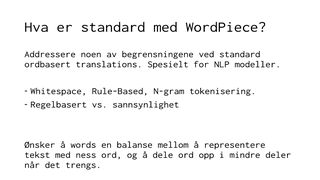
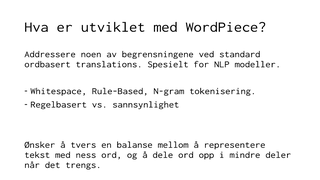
er standard: standard -> utviklet (113, 27)
words: words -> tvers (83, 145)
